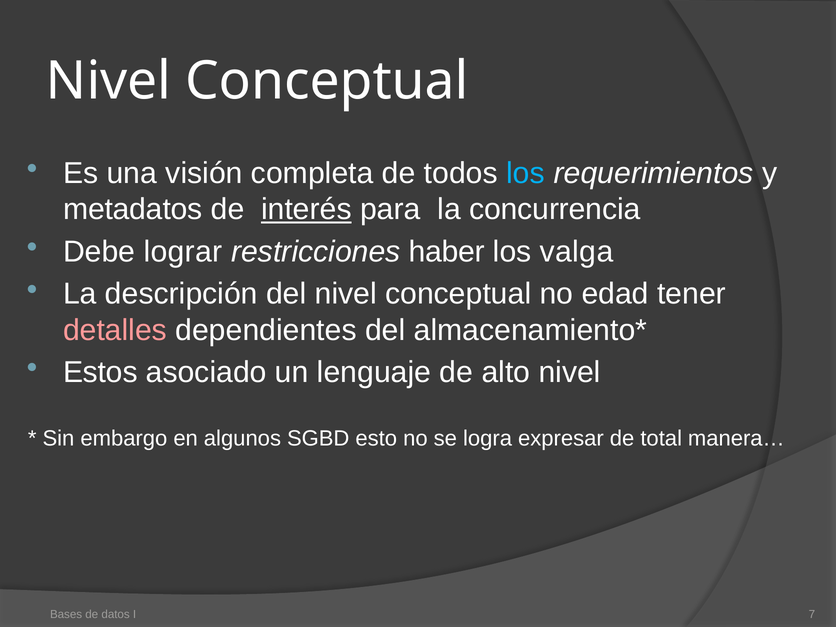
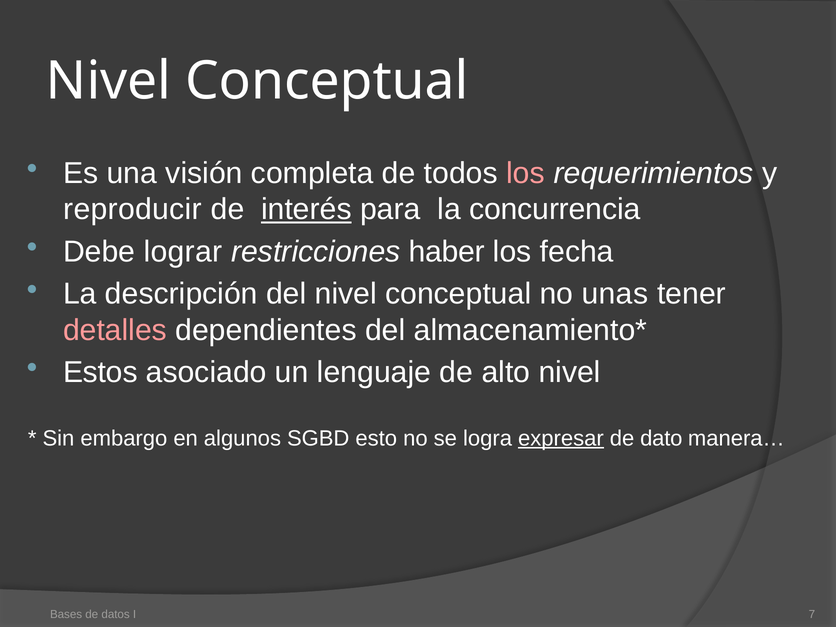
los colour: light blue -> pink (525, 173)
metadatos: metadatos -> reproducir (133, 209)
valga: valga -> fecha (577, 252)
edad: edad -> unas (615, 294)
expresar underline: none -> present (561, 438)
total: total -> dato (661, 438)
